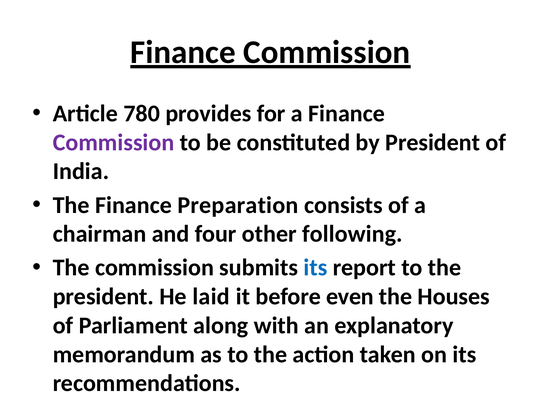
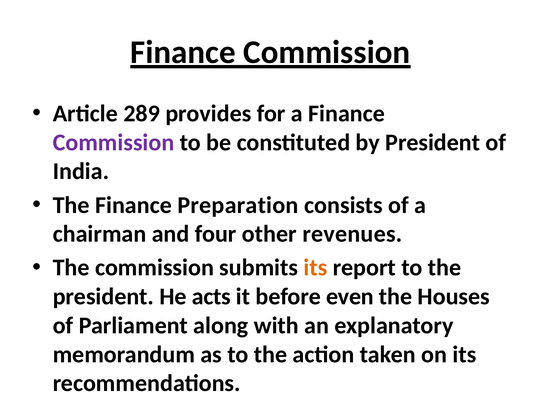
780: 780 -> 289 (142, 114)
following: following -> revenues (352, 234)
its colour: blue -> orange (315, 268)
laid: laid -> acts (211, 296)
